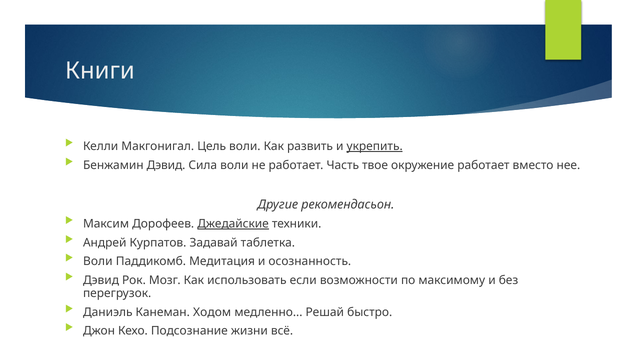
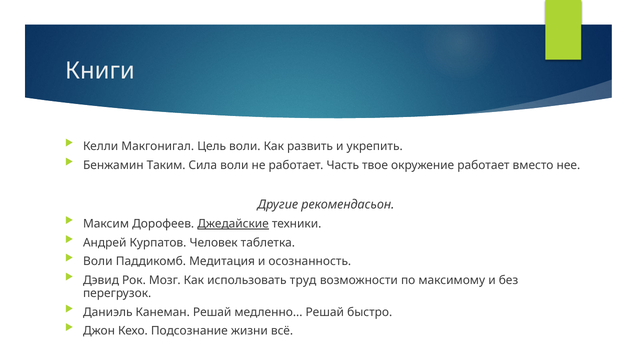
укрепить underline: present -> none (375, 146)
Бенжамин Дэвид: Дэвид -> Таким (166, 165)
Задавай: Задавай -> Человек (214, 243)
если: если -> труд (303, 281)
Канеман Ходом: Ходом -> Решай (212, 312)
